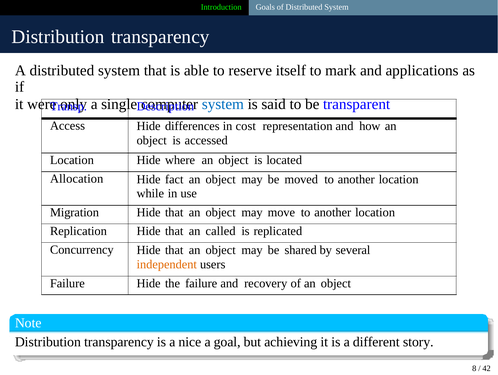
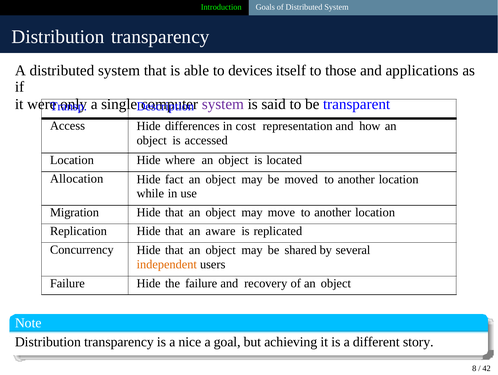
reserve: reserve -> devices (250, 71)
mark: mark -> those (341, 71)
system colour: blue -> purple (223, 104)
called: called -> aware (221, 231)
